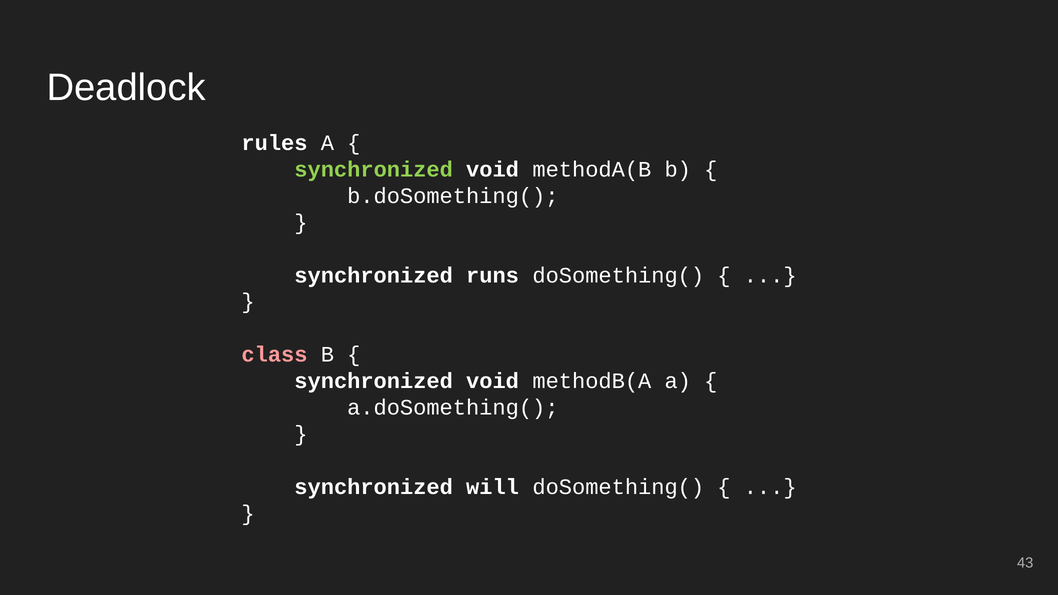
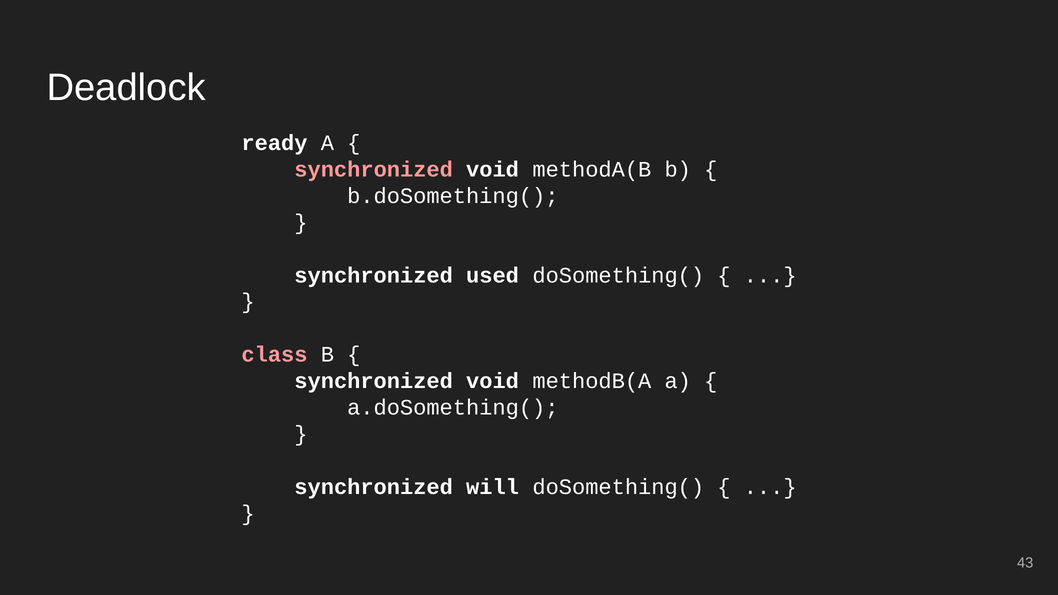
rules: rules -> ready (274, 143)
synchronized colour: light green -> pink (374, 170)
runs: runs -> used (493, 275)
